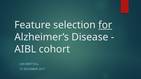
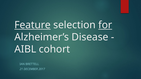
Feature underline: none -> present (33, 25)
